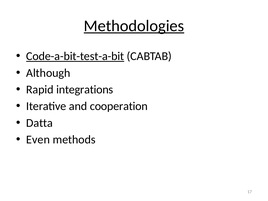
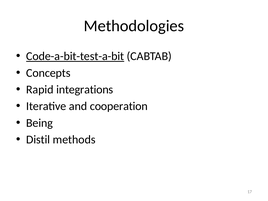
Methodologies underline: present -> none (134, 26)
Although: Although -> Concepts (48, 73)
Datta: Datta -> Being (40, 123)
Even: Even -> Distil (38, 140)
